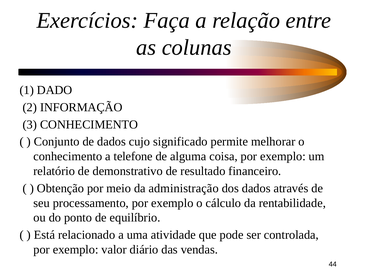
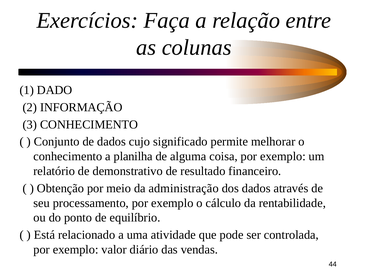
telefone: telefone -> planilha (133, 156)
